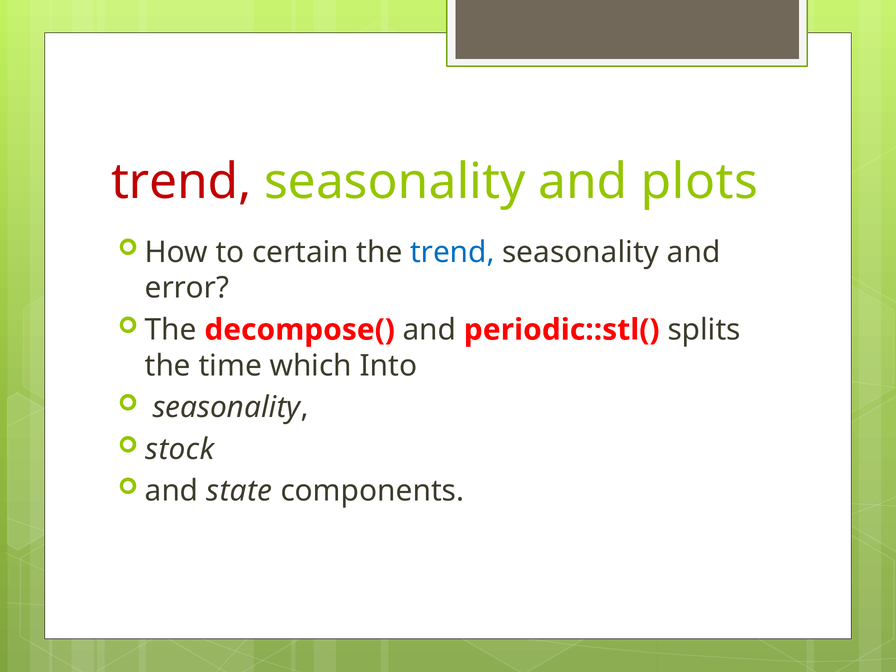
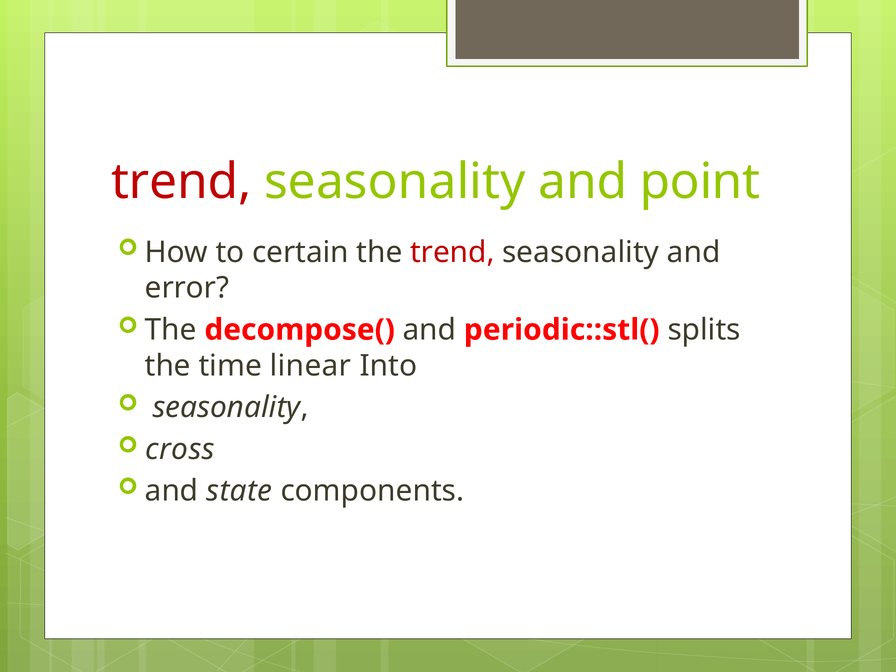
plots: plots -> point (700, 182)
trend colour: blue -> red (452, 252)
which: which -> linear (311, 366)
stock: stock -> cross (180, 449)
